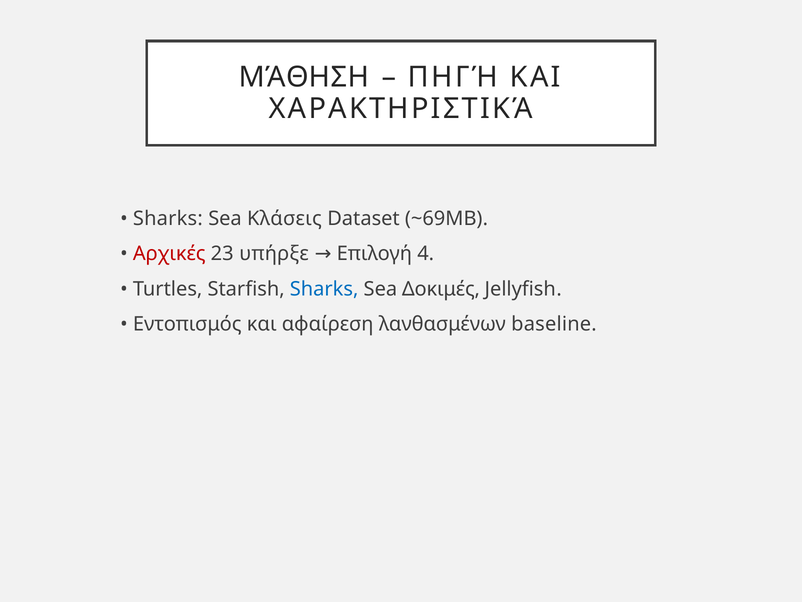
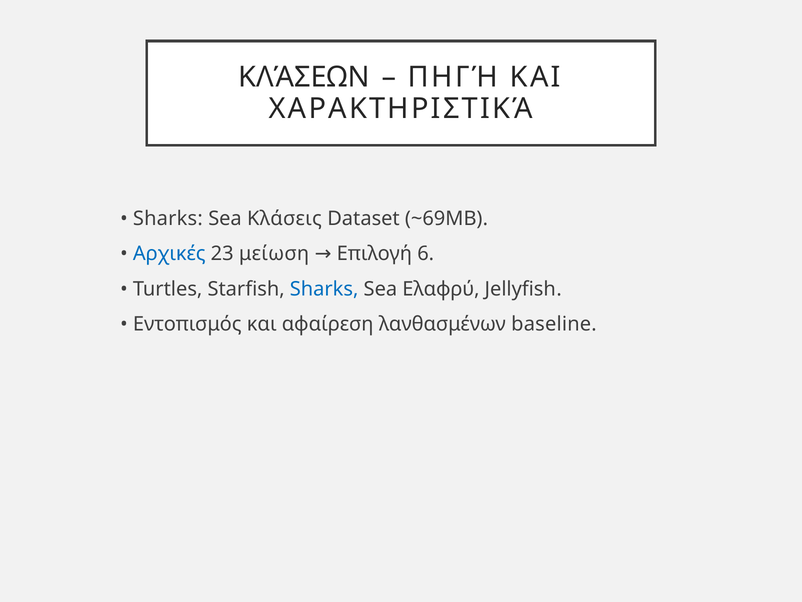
ΜΆΘΗΣΗ: ΜΆΘΗΣΗ -> ΚΛΆΣΕΩΝ (304, 77)
Αρχικές colour: red -> blue (169, 254)
υπήρξε: υπήρξε -> μείωση (274, 254)
4: 4 -> 6 (426, 254)
Δοκιμές: Δοκιμές -> Ελαφρύ (441, 289)
